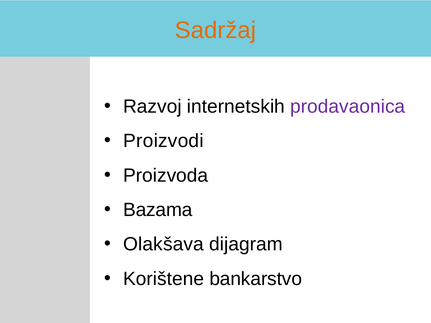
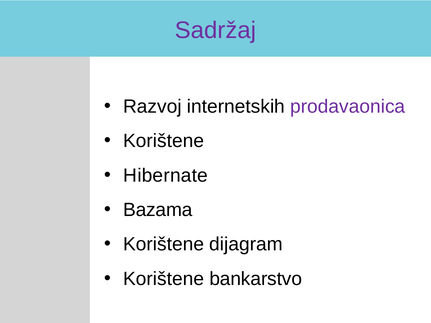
Sadržaj colour: orange -> purple (215, 30)
Proizvodi: Proizvodi -> Korištene (164, 141)
Proizvoda: Proizvoda -> Hibernate (166, 176)
Olakšava: Olakšava -> Korištene (164, 245)
